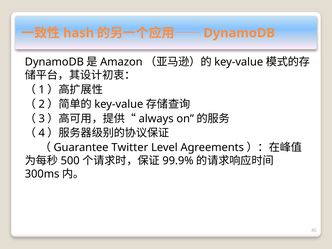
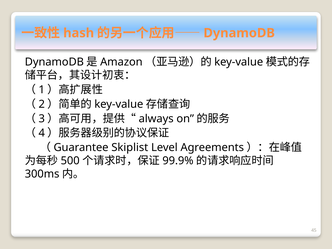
Twitter: Twitter -> Skiplist (130, 147)
